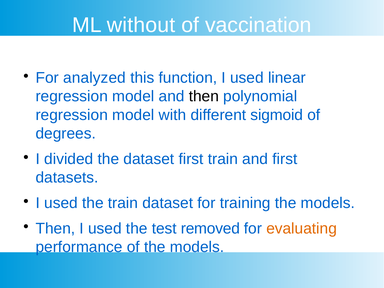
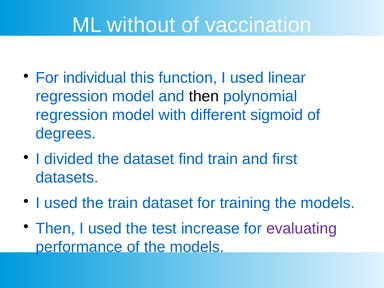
analyzed: analyzed -> individual (95, 78)
dataset first: first -> find (191, 159)
removed: removed -> increase (210, 228)
evaluating colour: orange -> purple (302, 228)
